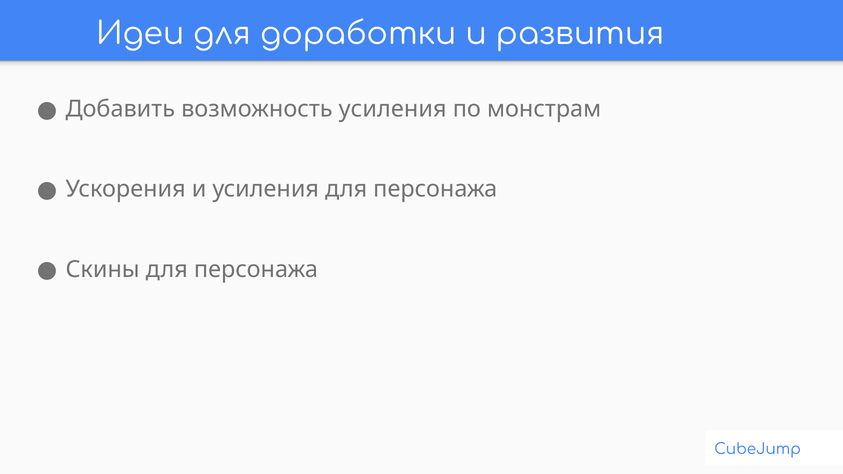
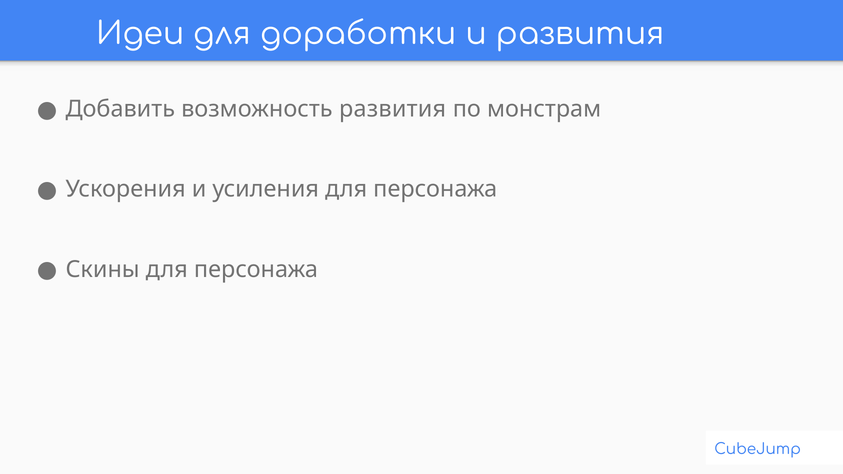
возможность усиления: усиления -> развития (393, 109)
